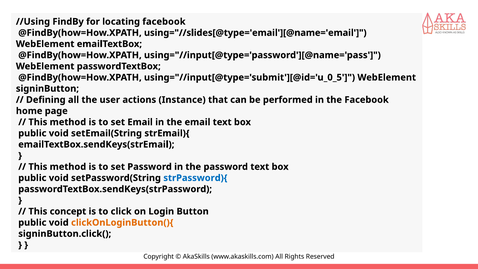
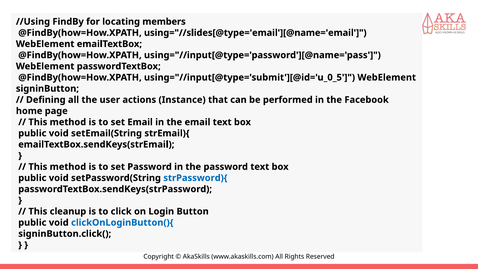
locating facebook: facebook -> members (164, 22)
concept: concept -> cleanup (68, 211)
clickOnLoginButton(){ colour: orange -> blue (122, 222)
